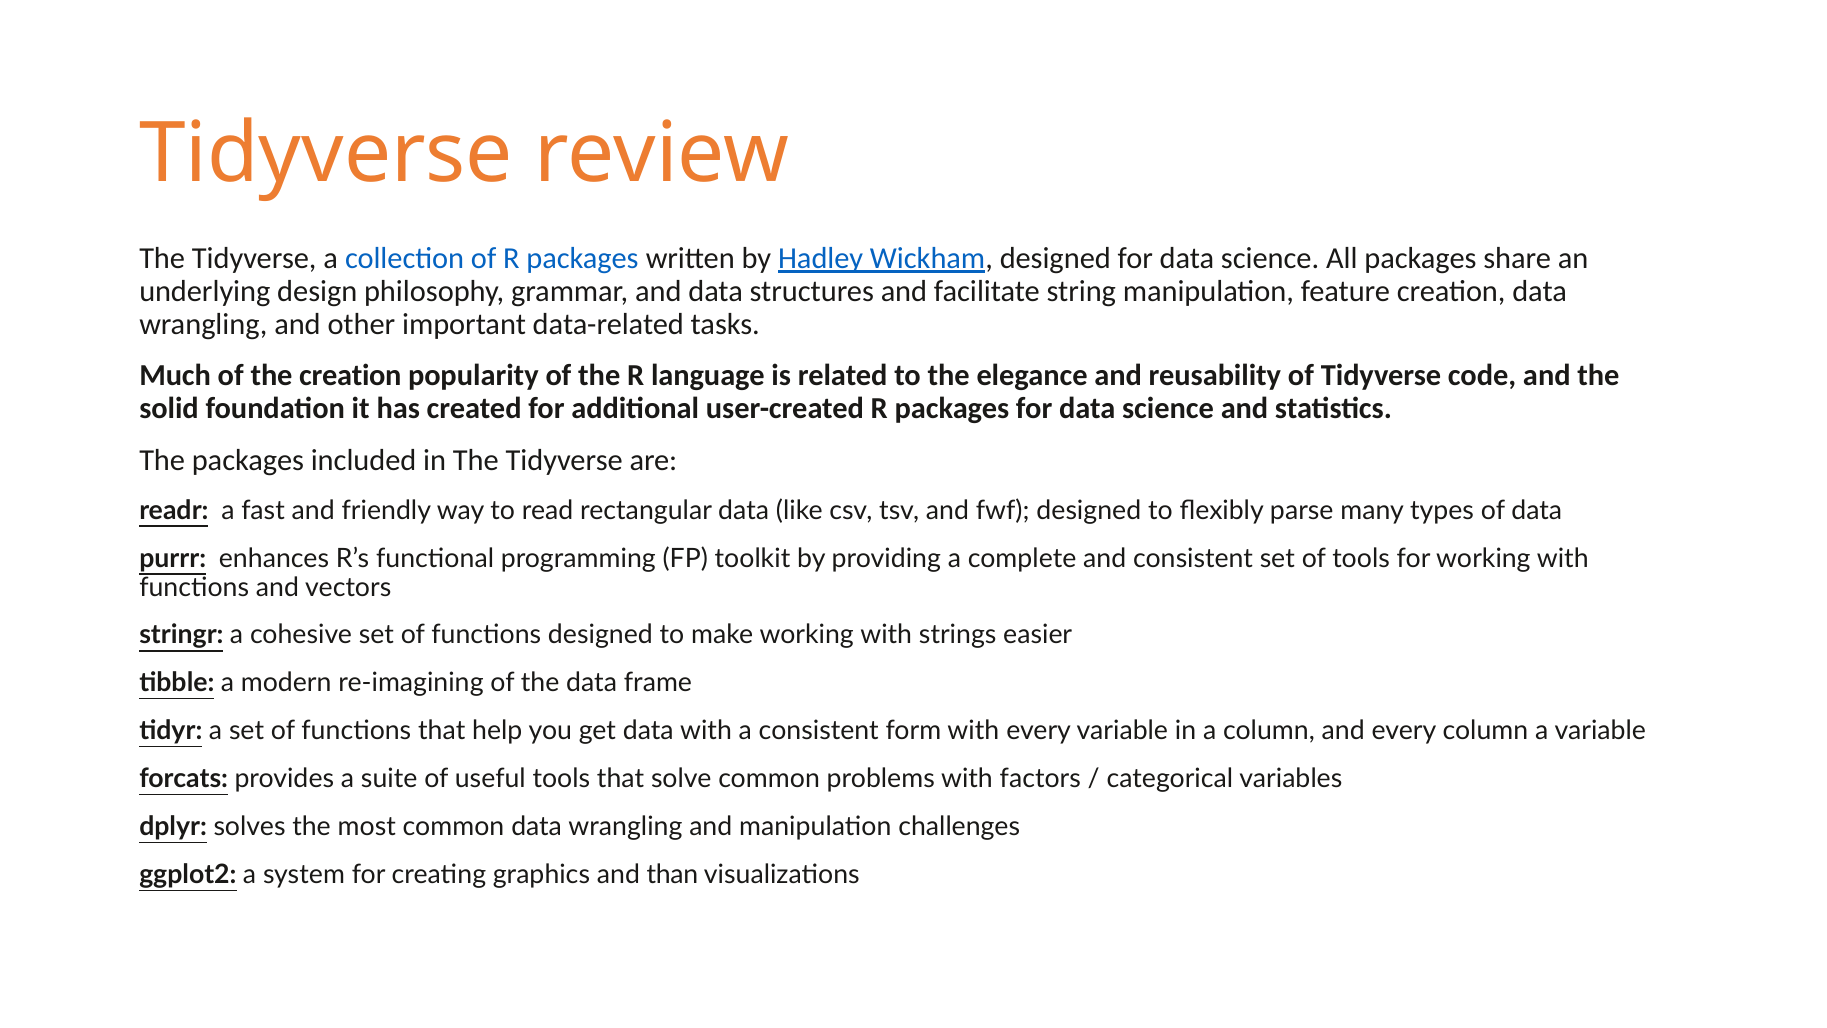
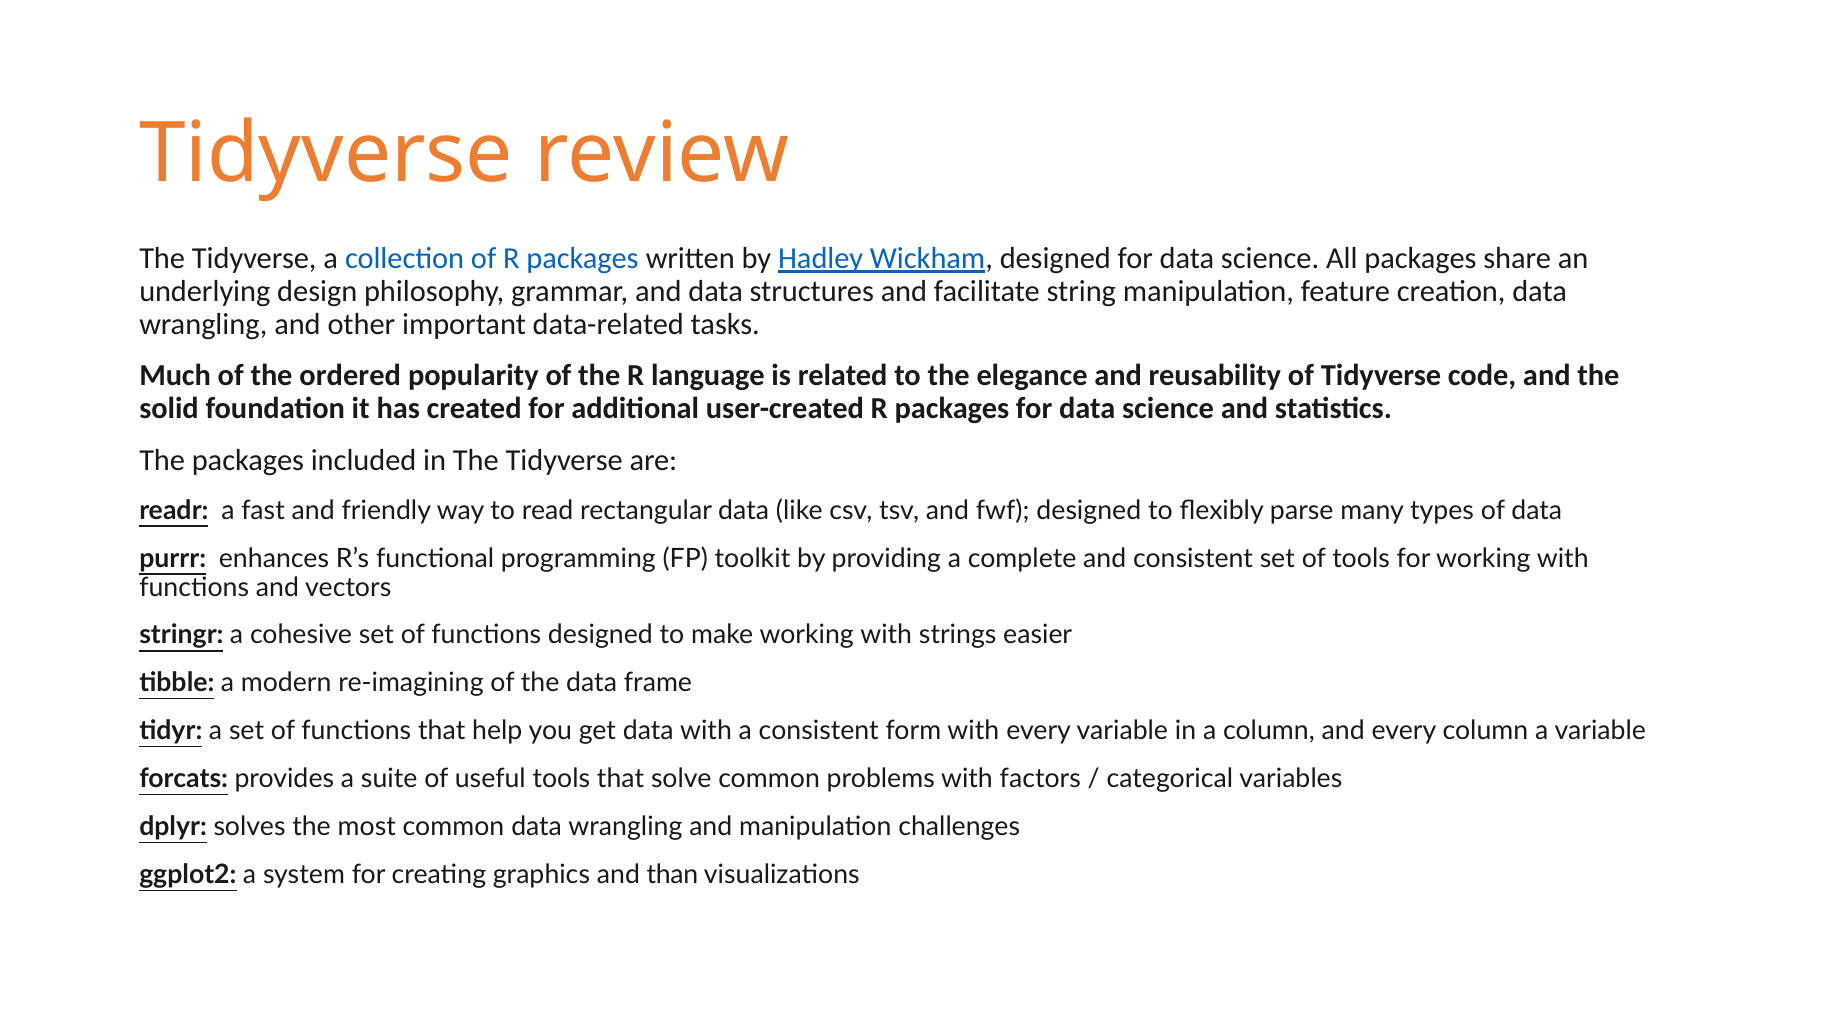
the creation: creation -> ordered (350, 376)
